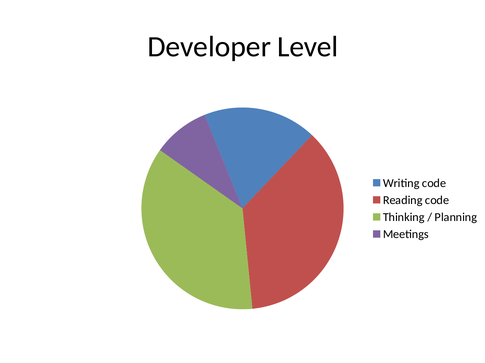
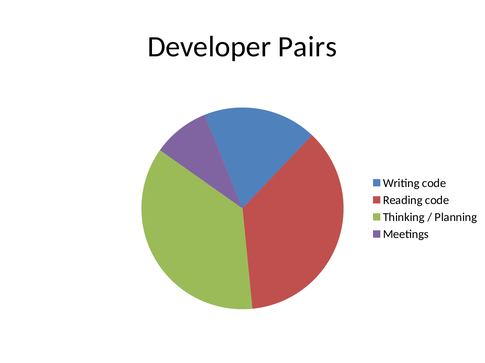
Level: Level -> Pairs (307, 47)
